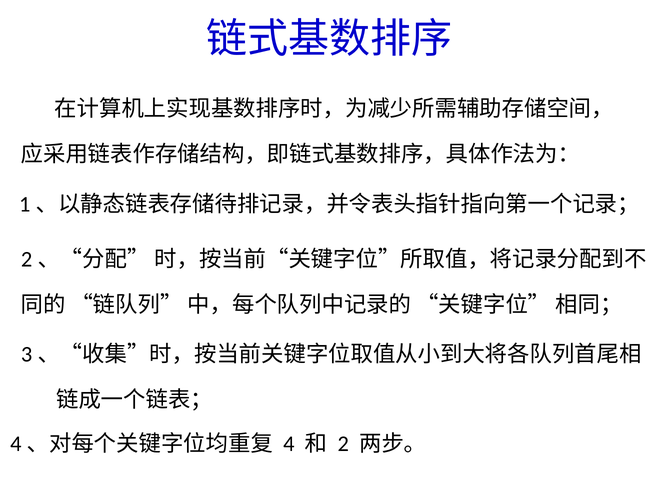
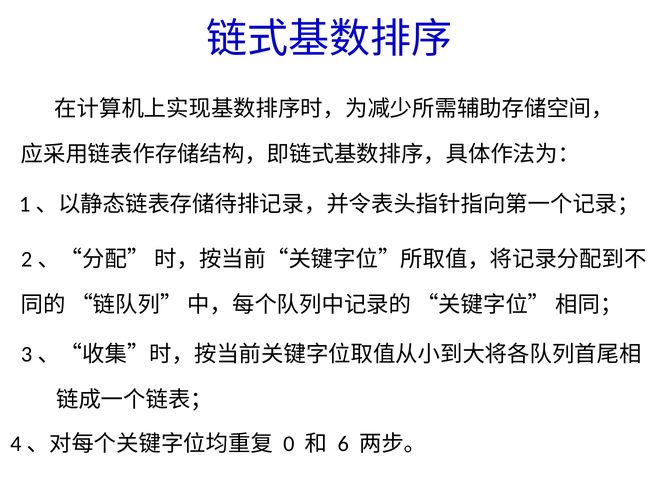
4: 4 -> 0 (289, 444)
2: 2 -> 6 (343, 444)
